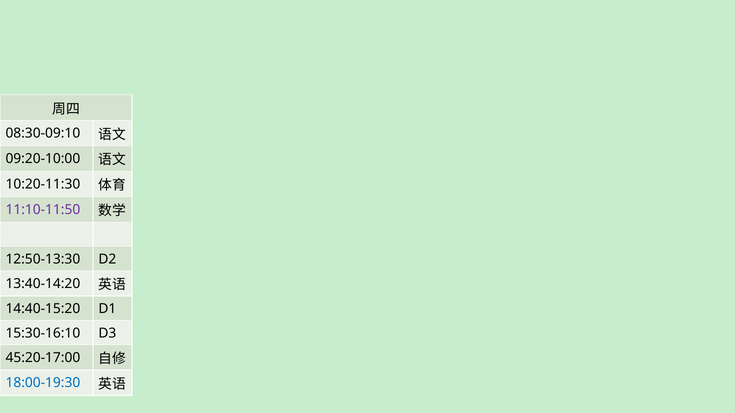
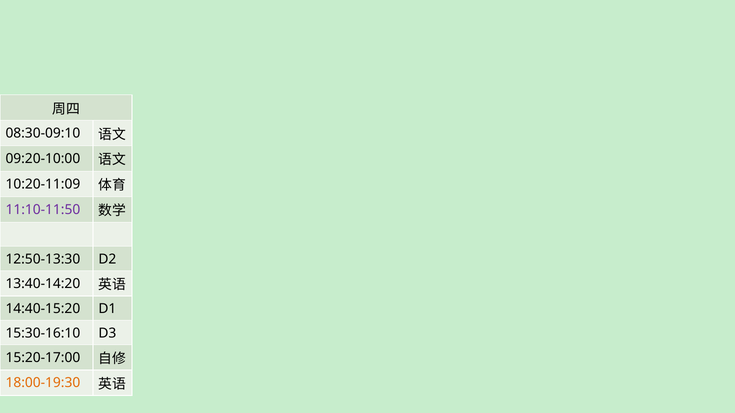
10:20-11:30: 10:20-11:30 -> 10:20-11:09 (43, 184)
45:20-17:00: 45:20-17:00 -> 15:20-17:00 (43, 358)
18:00-19:30 colour: blue -> orange (43, 383)
